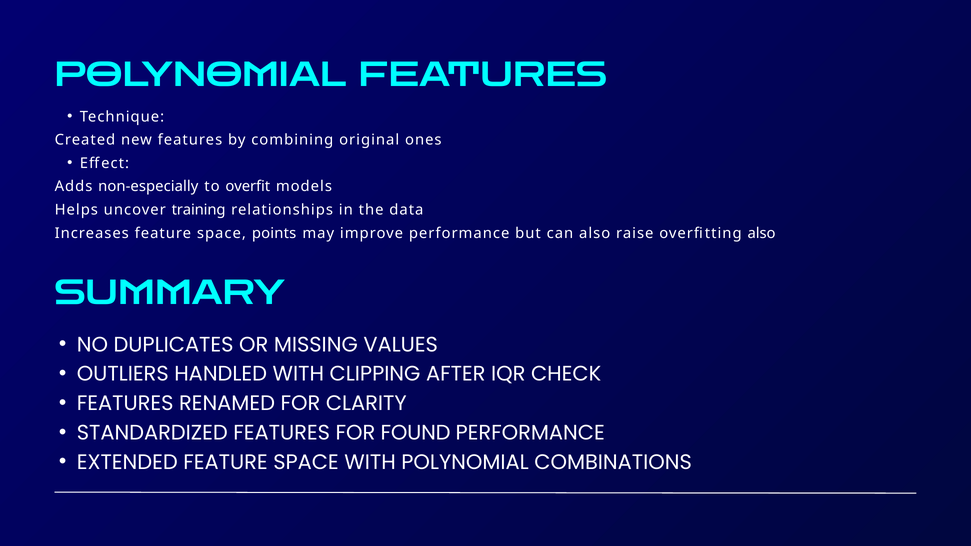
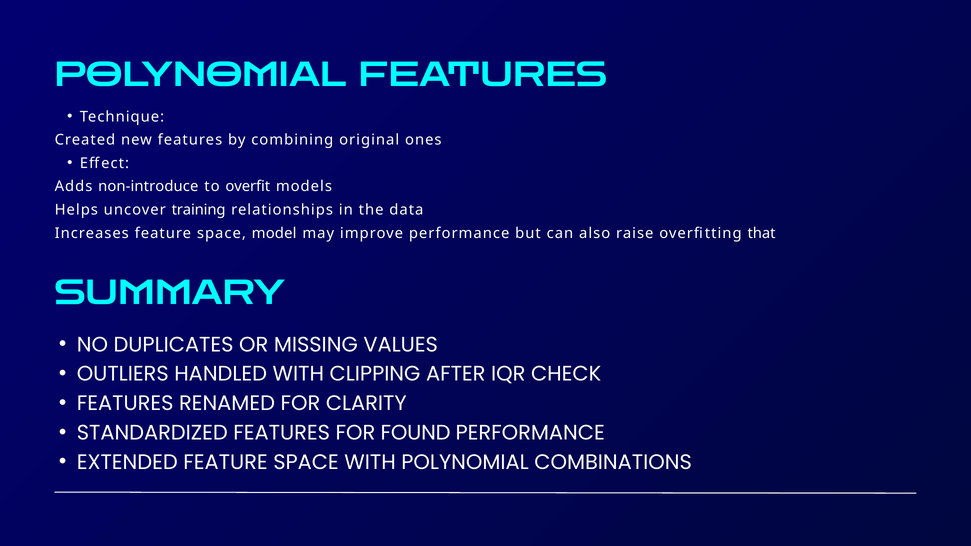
non-especially: non-especially -> non-introduce (148, 187)
points: points -> model (274, 233)
overfitting also: also -> that (762, 233)
